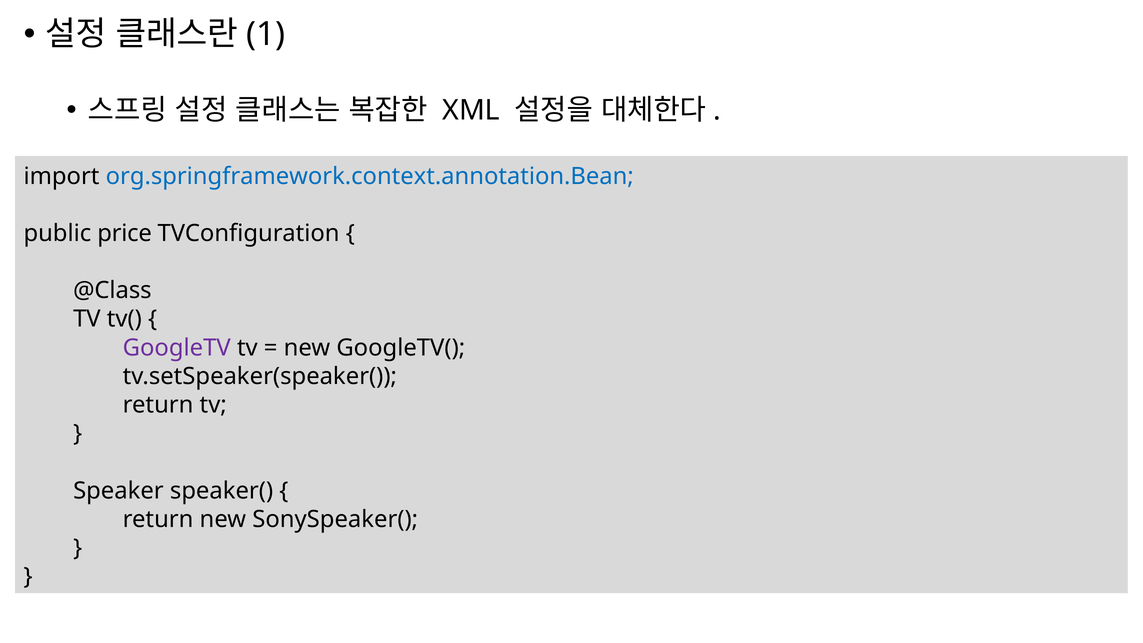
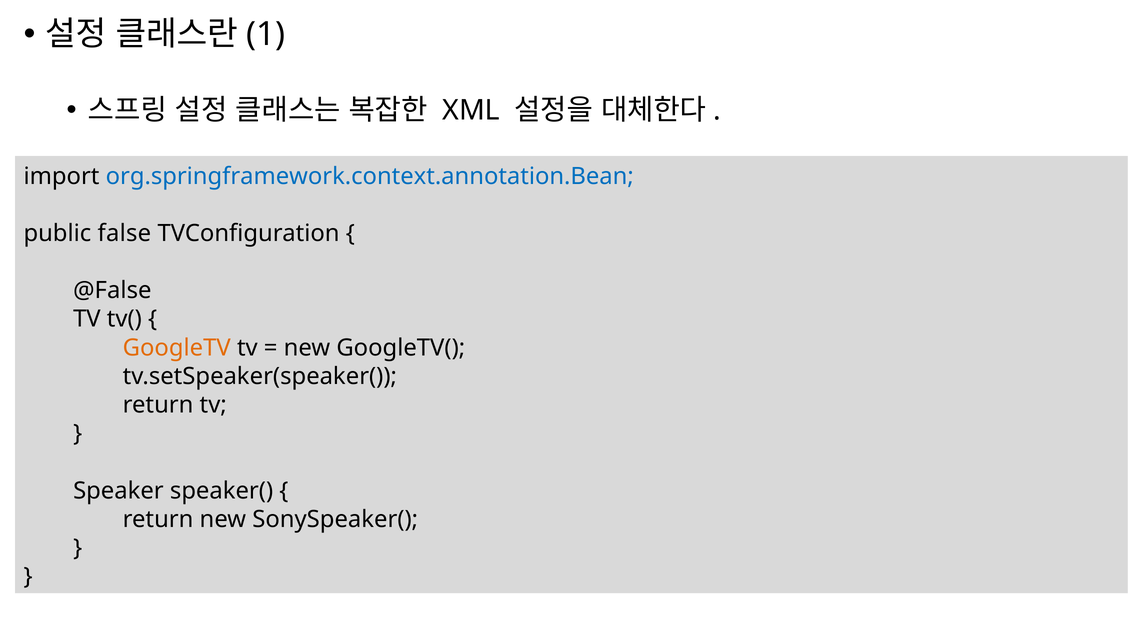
price: price -> false (124, 233)
@Class: @Class -> @False (112, 290)
GoogleTV colour: purple -> orange (177, 348)
